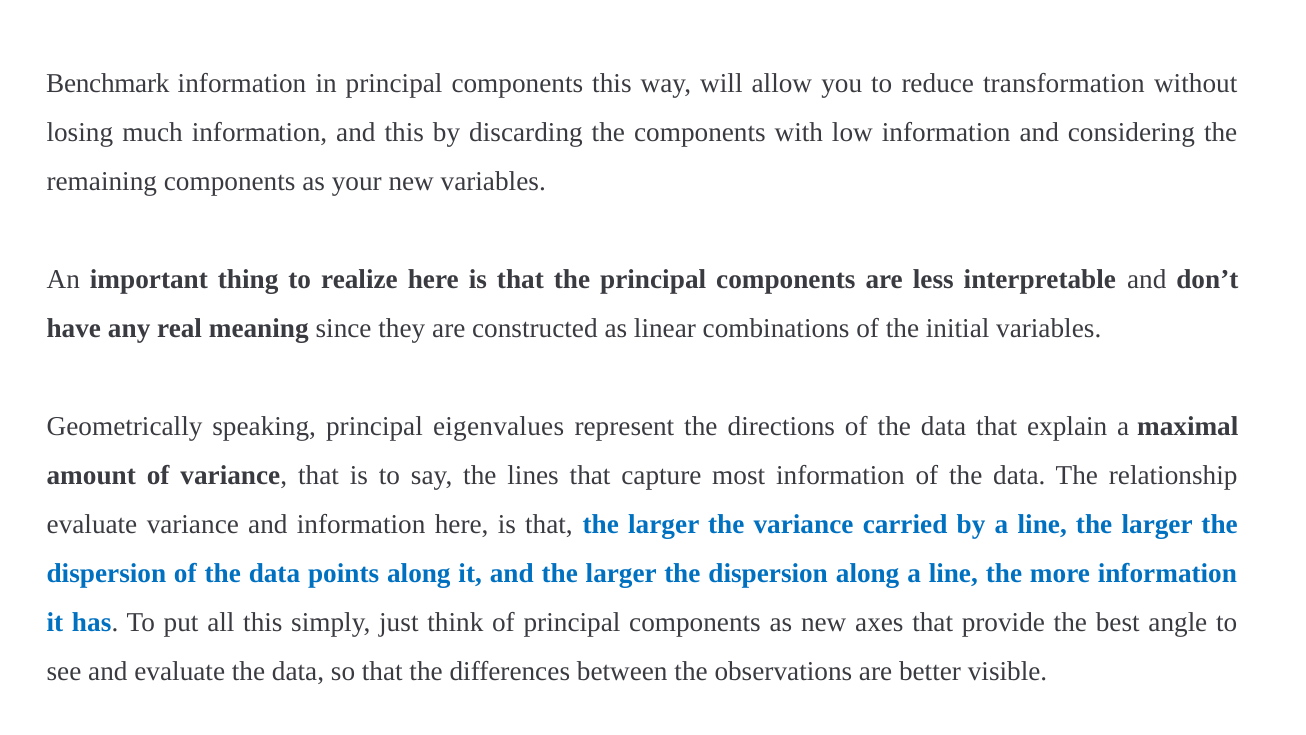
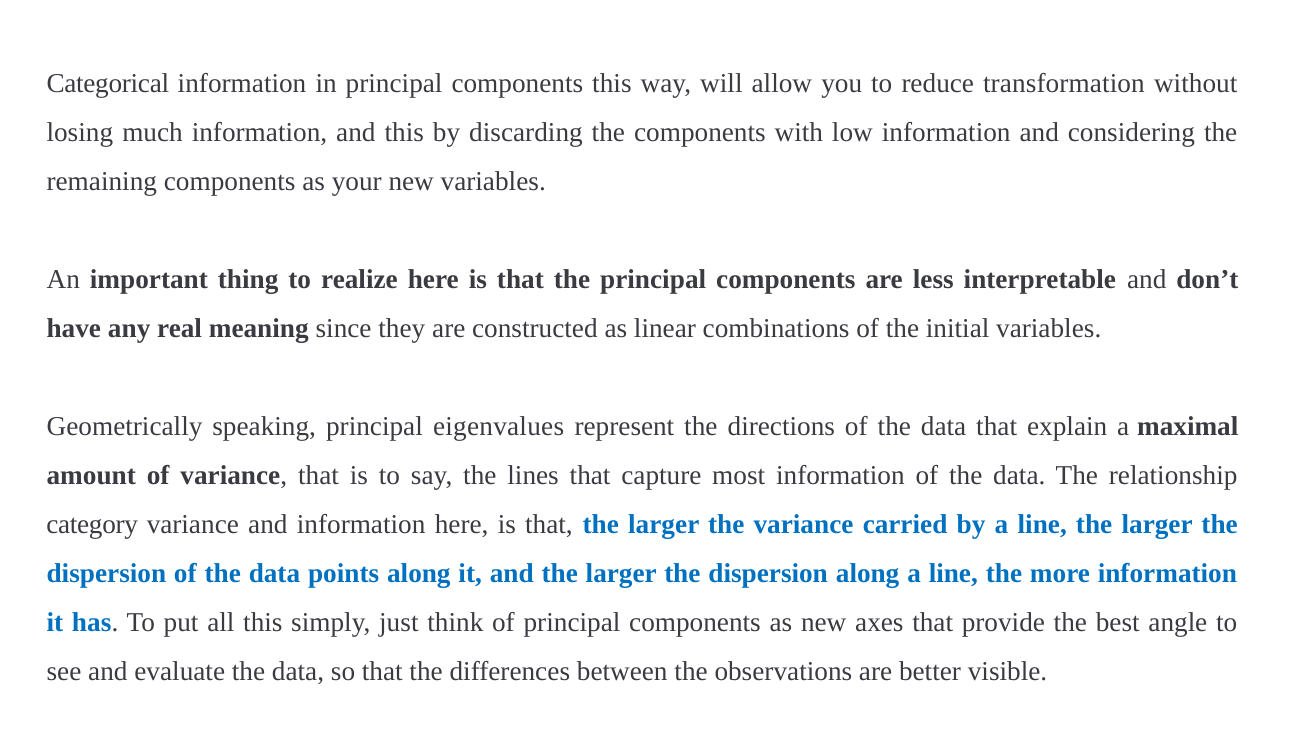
Benchmark: Benchmark -> Categorical (108, 83)
evaluate: evaluate -> category (92, 524)
